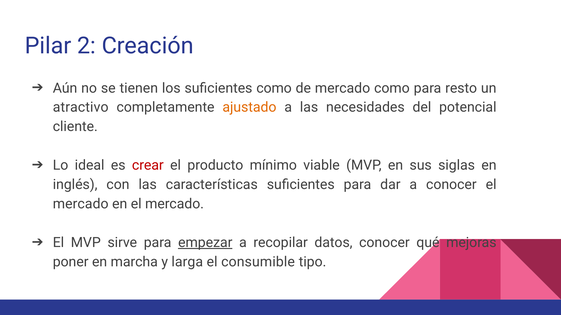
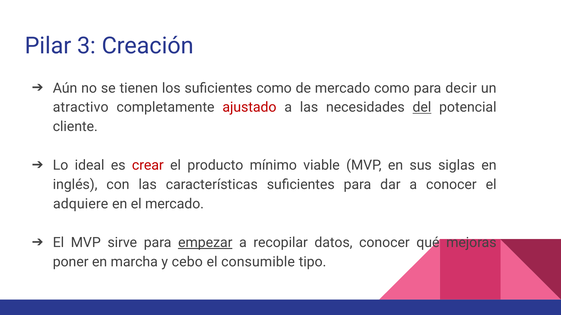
2: 2 -> 3 (87, 46)
resto: resto -> decir (461, 88)
ajustado colour: orange -> red (249, 108)
del underline: none -> present (422, 108)
mercado: mercado -> adquiere (81, 204)
larga: larga -> cebo (187, 262)
